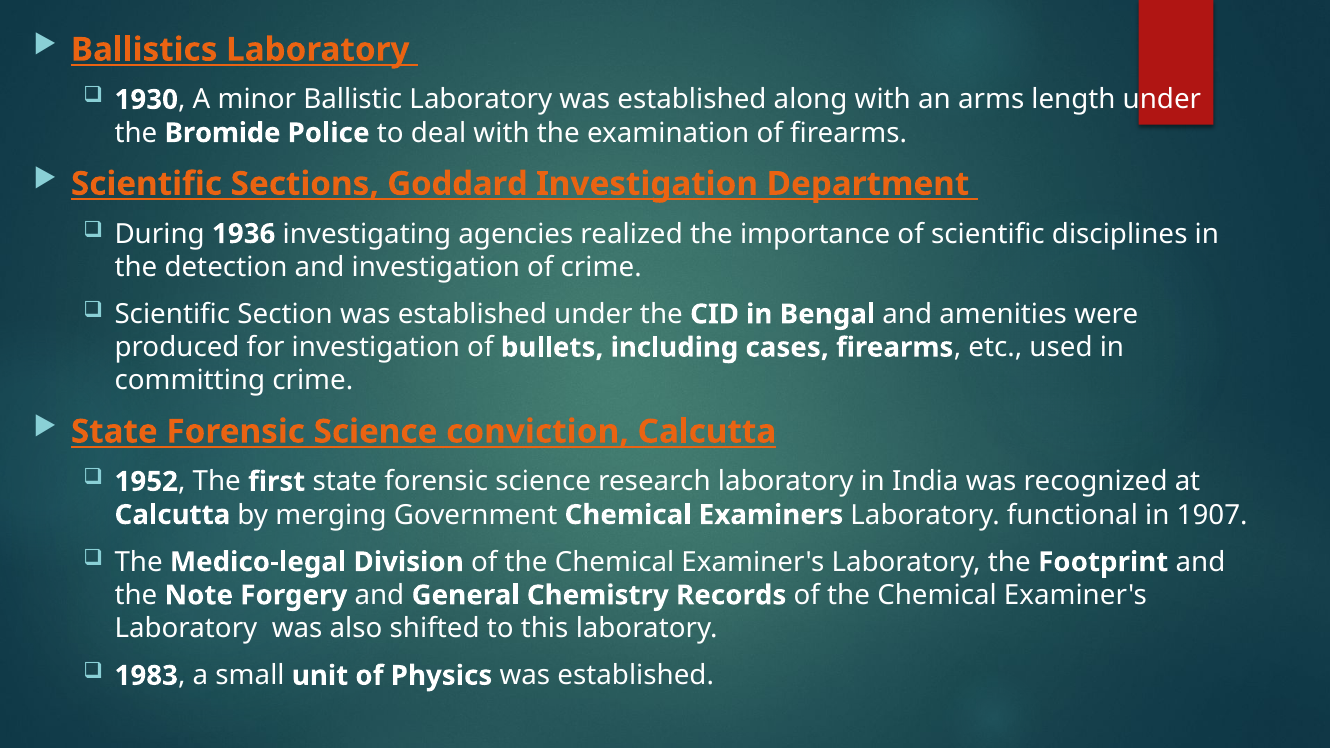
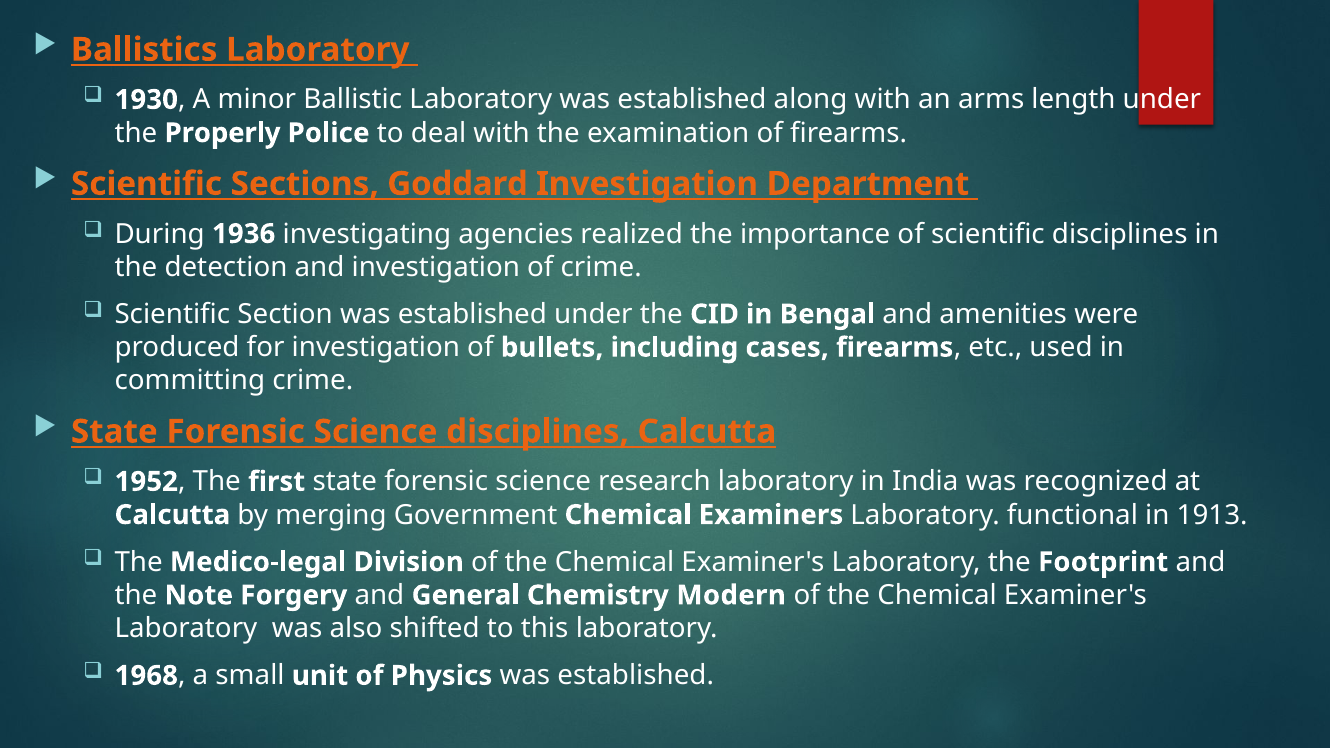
Bromide: Bromide -> Properly (223, 133)
Science conviction: conviction -> disciplines (538, 432)
1907: 1907 -> 1913 (1212, 515)
Records: Records -> Modern (731, 595)
1983: 1983 -> 1968 (146, 676)
